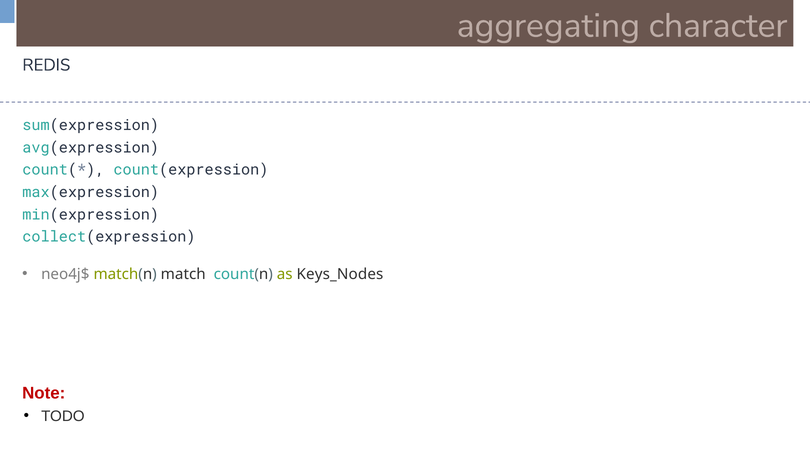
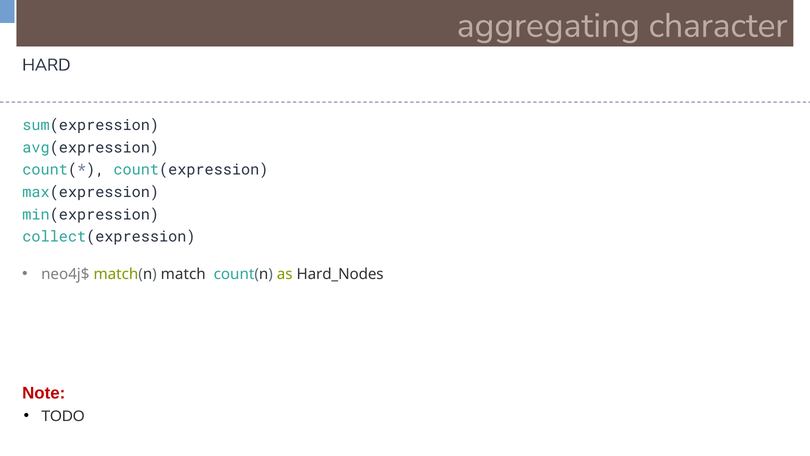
REDIS: REDIS -> HARD (46, 65)
Keys_Nodes: Keys_Nodes -> Hard_Nodes (340, 274)
